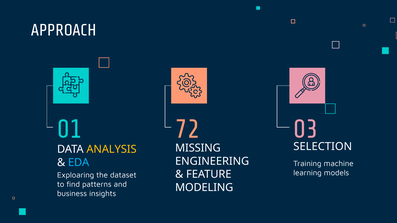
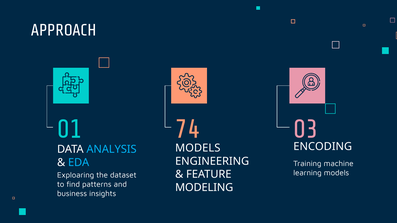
72: 72 -> 74 (188, 129)
SELECTION: SELECTION -> ENCODING (323, 147)
MISSING: MISSING -> MODELS (198, 148)
ANALYSIS colour: yellow -> light blue (112, 150)
